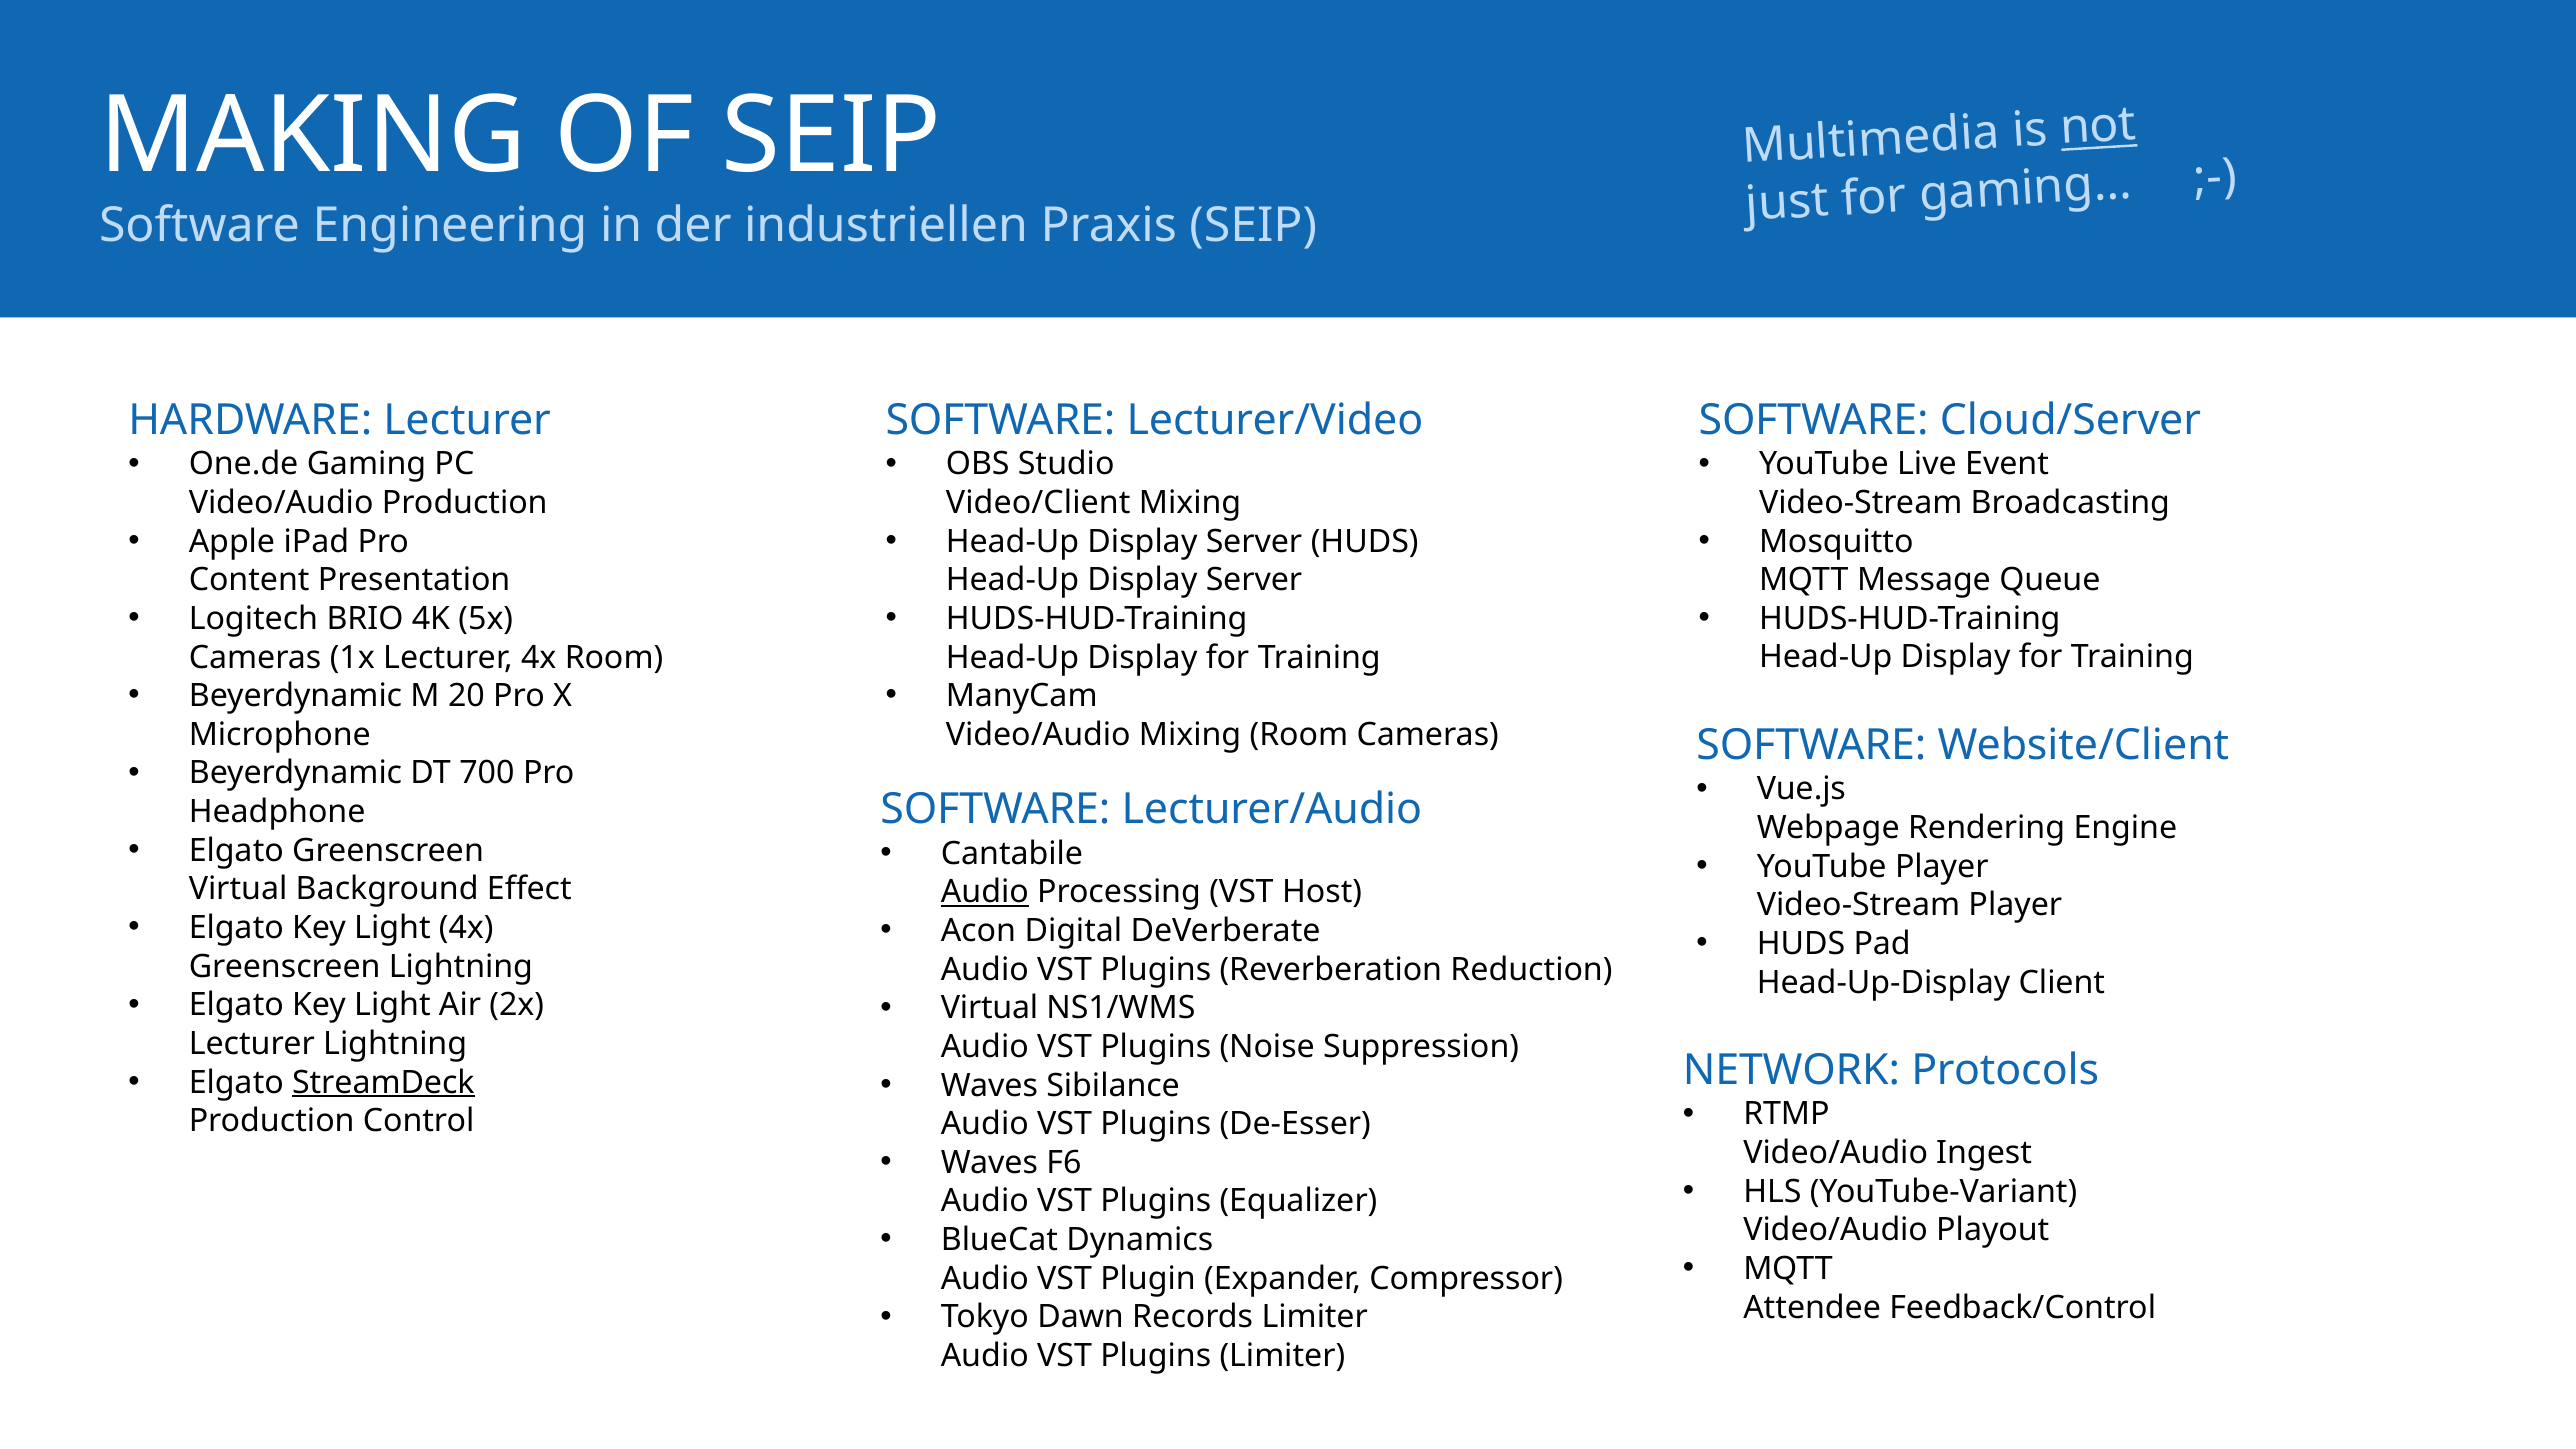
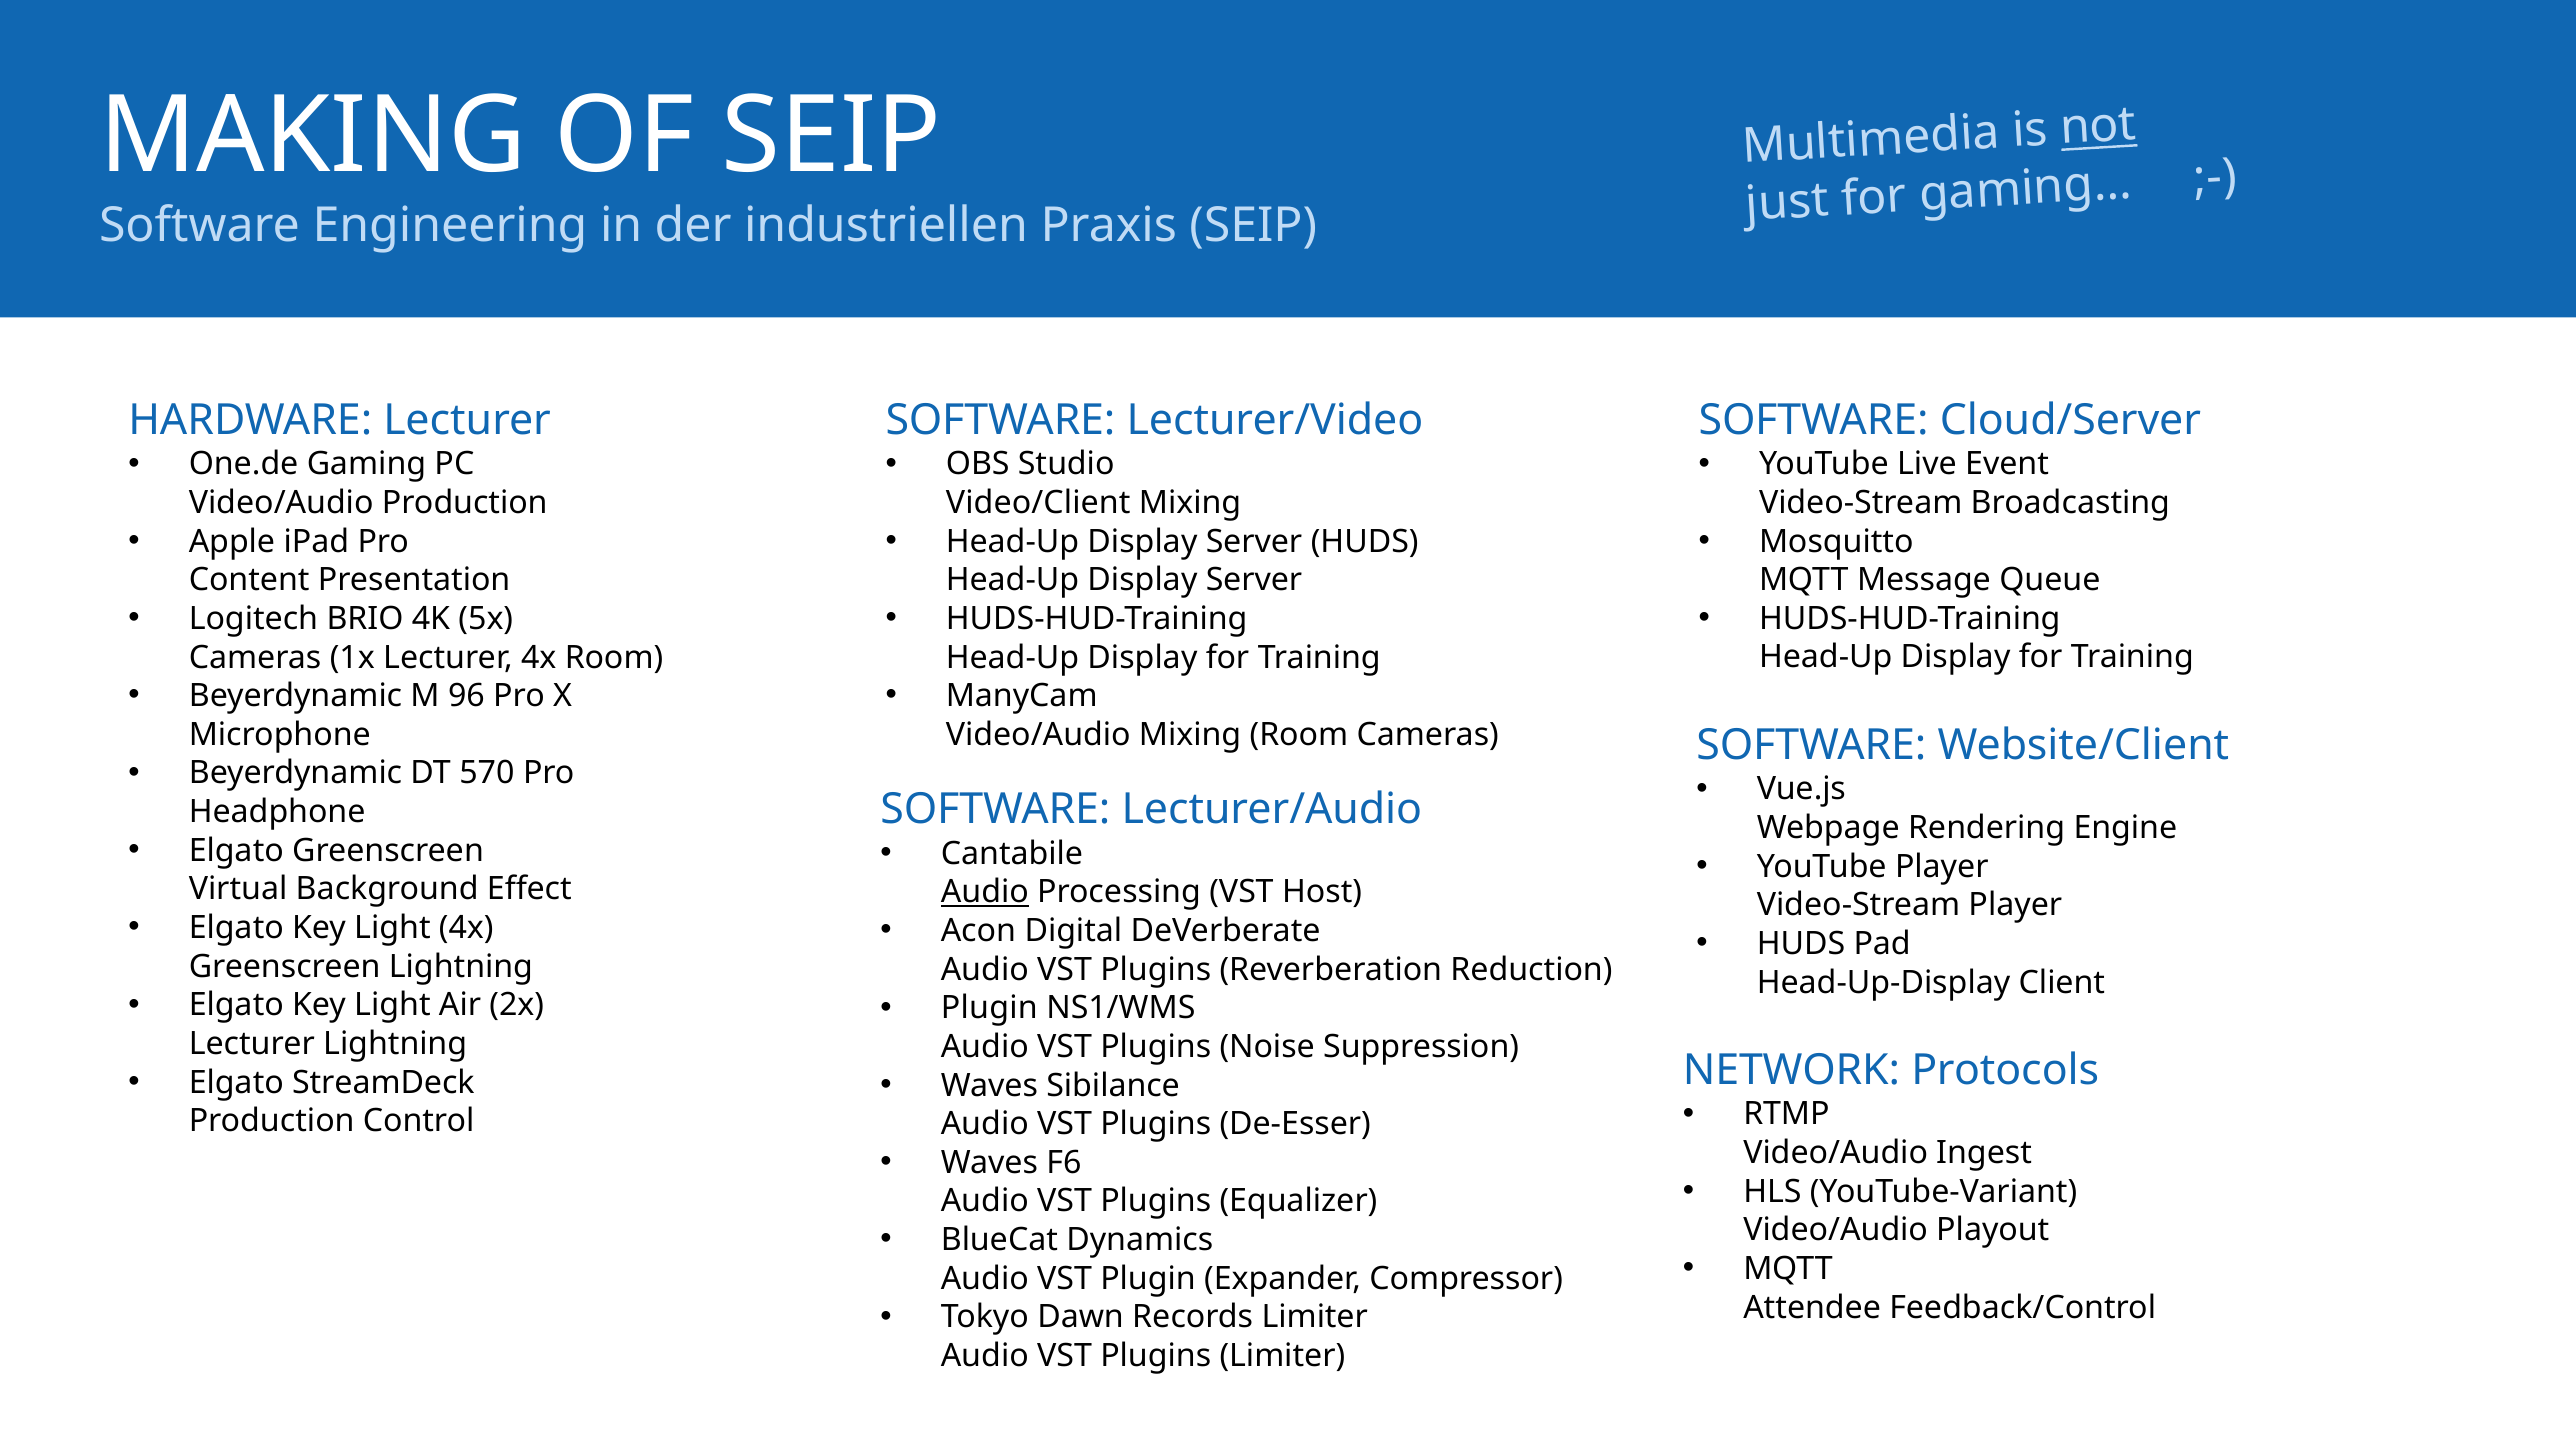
20: 20 -> 96 (466, 696)
700: 700 -> 570 (487, 773)
Virtual: Virtual -> Plugin (989, 1008)
StreamDeck underline: present -> none (383, 1082)
